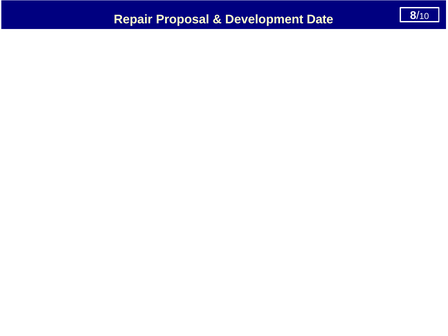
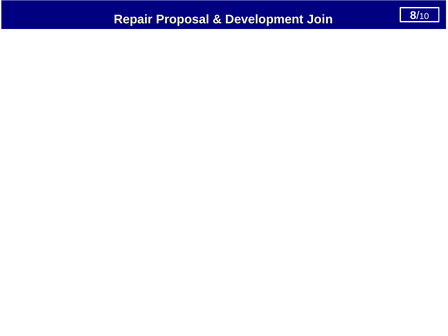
Date: Date -> Join (320, 19)
